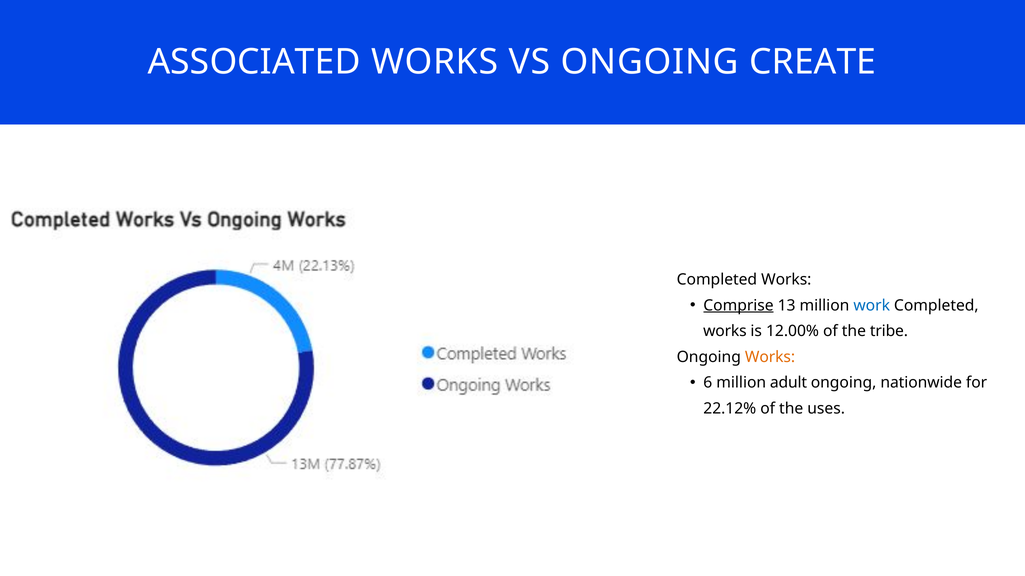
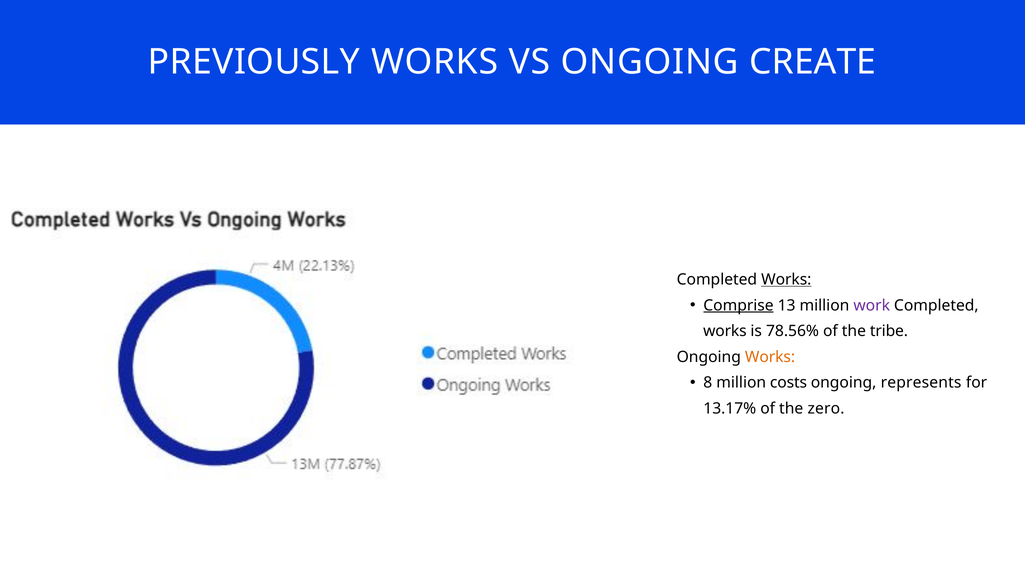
ASSOCIATED: ASSOCIATED -> PREVIOUSLY (254, 62)
Works underline: none -> present (786, 280)
work colour: blue -> purple (872, 306)
12.00%: 12.00% -> 78.56% (793, 331)
6: 6 -> 8 (708, 383)
adult: adult -> costs (788, 383)
nationwide: nationwide -> represents (921, 383)
22.12%: 22.12% -> 13.17% (730, 409)
uses: uses -> zero (826, 409)
